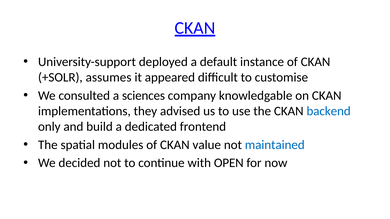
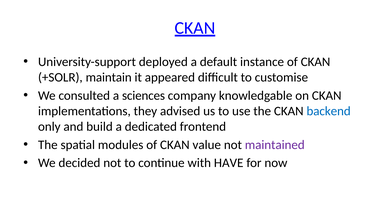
assumes: assumes -> maintain (109, 77)
maintained colour: blue -> purple (275, 145)
OPEN: OPEN -> HAVE (229, 163)
